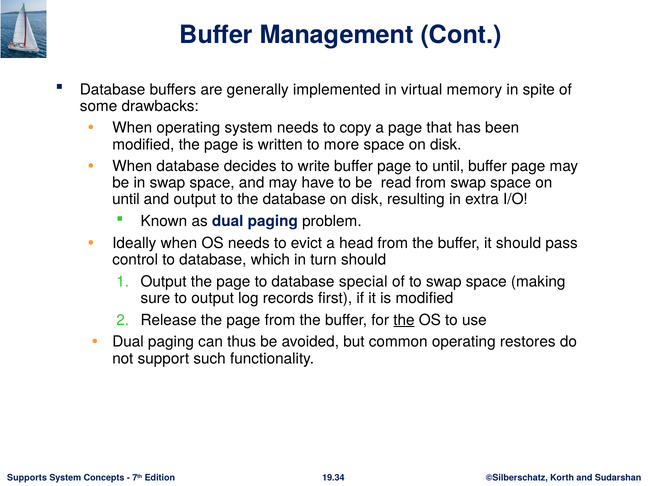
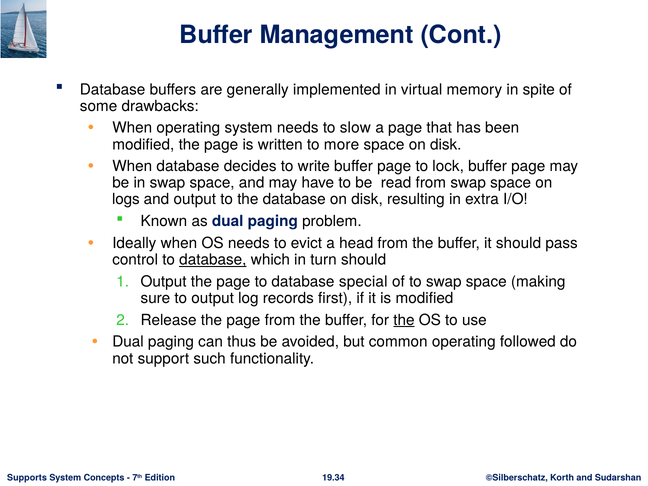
copy: copy -> slow (355, 128)
to until: until -> lock (448, 166)
until: until -> logs (126, 199)
database underline: none -> present (213, 260)
restores: restores -> followed (528, 342)
